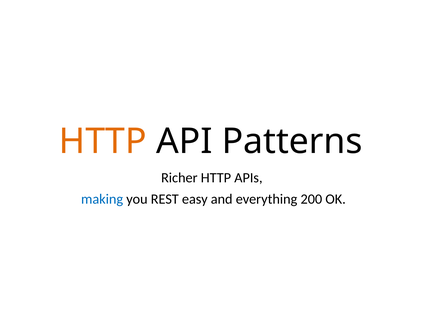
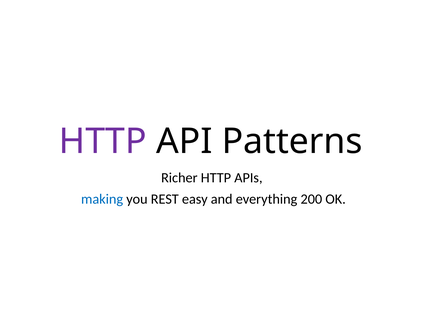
HTTP colour: orange -> purple (103, 142)
